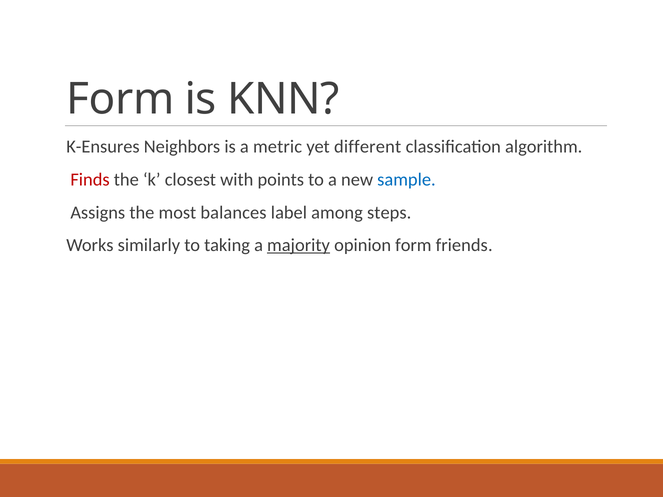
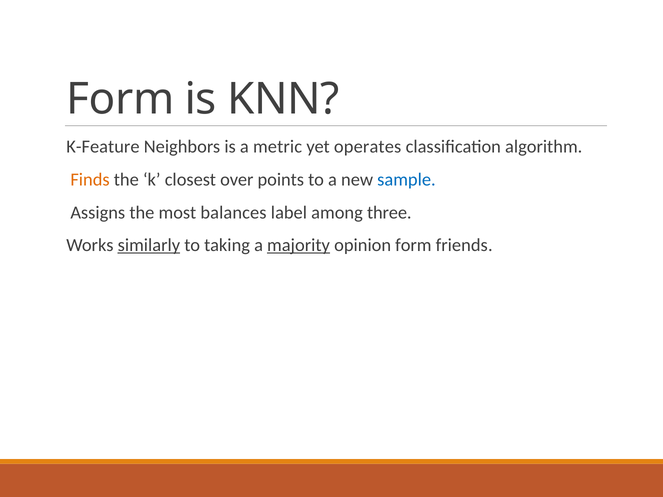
K-Ensures: K-Ensures -> K-Feature (103, 147)
different: different -> operates (368, 147)
Finds colour: red -> orange (90, 180)
with: with -> over (237, 180)
steps: steps -> three (389, 213)
similarly underline: none -> present (149, 245)
